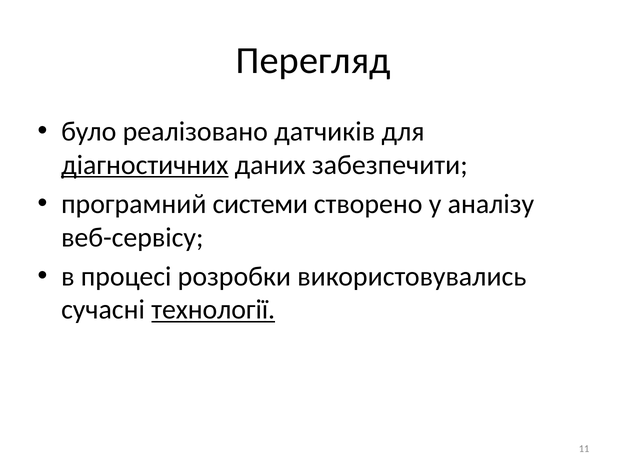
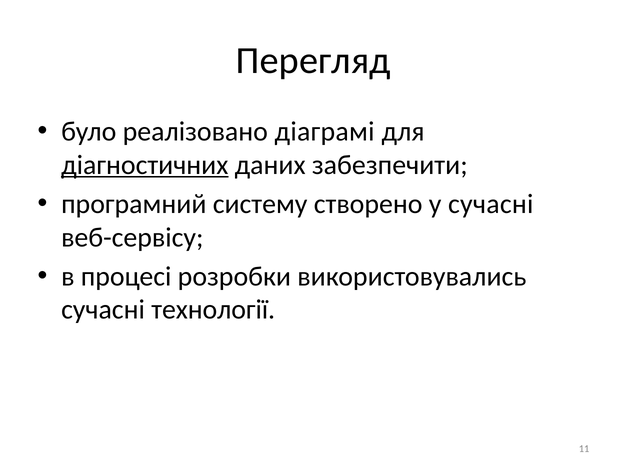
датчиків: датчиків -> діаграмі (325, 132)
системи: системи -> систему (260, 204)
у аналізу: аналізу -> сучасні (491, 204)
технології underline: present -> none (213, 310)
